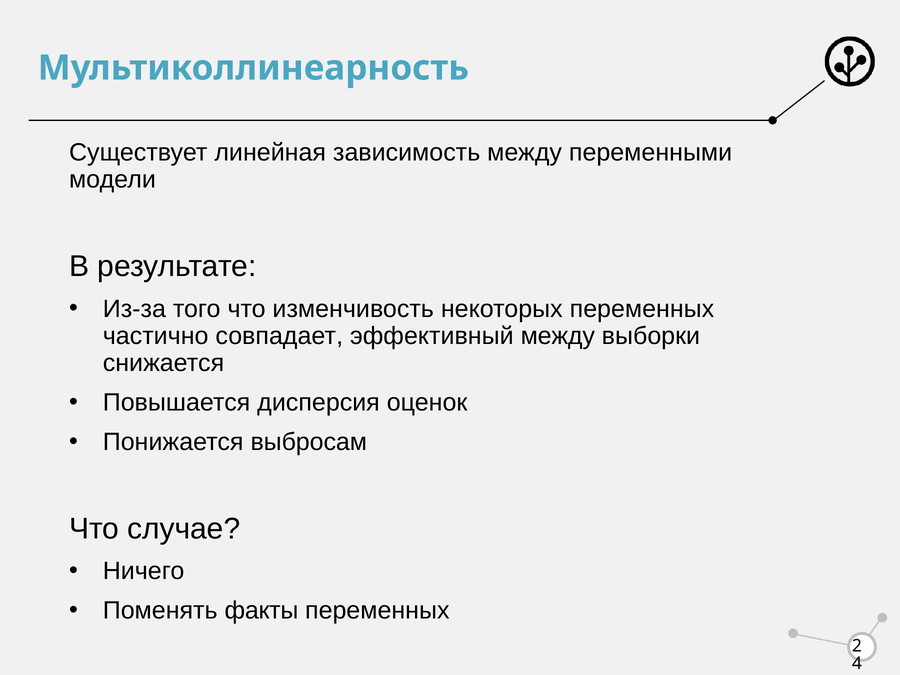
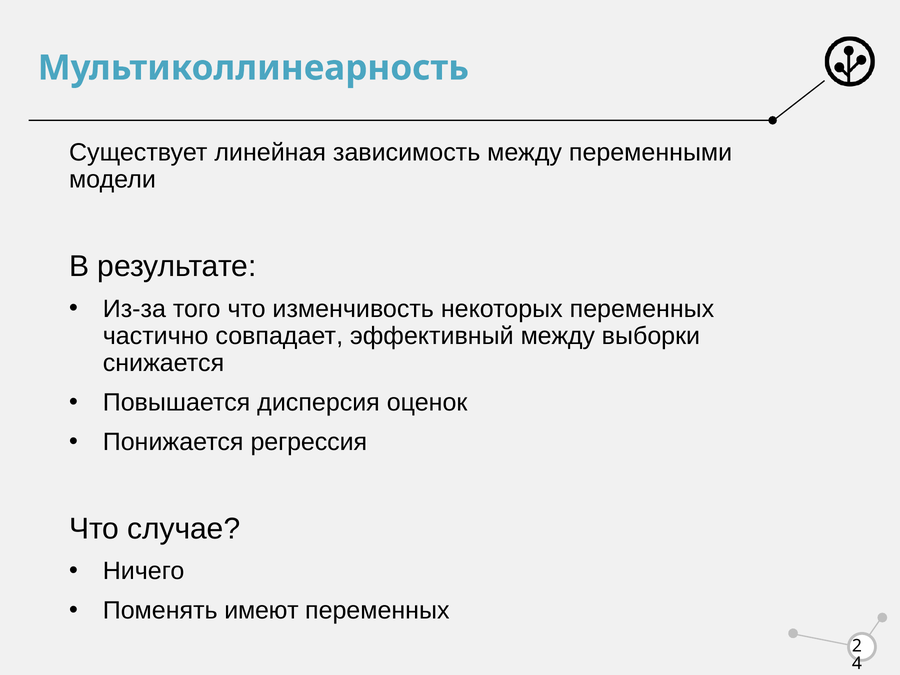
выбросам: выбросам -> регрессия (309, 442)
факты: факты -> имеют (262, 611)
